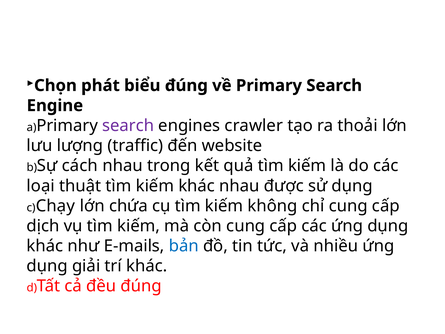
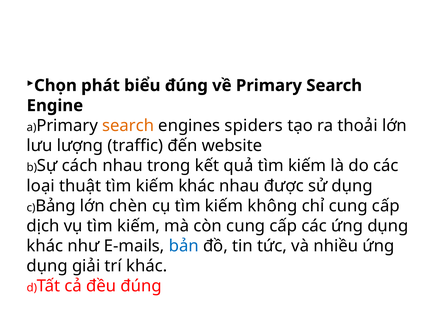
search colour: purple -> orange (128, 126)
crawler: crawler -> spiders (254, 126)
Chạy: Chạy -> Bảng (56, 206)
chứa: chứa -> chèn (128, 206)
